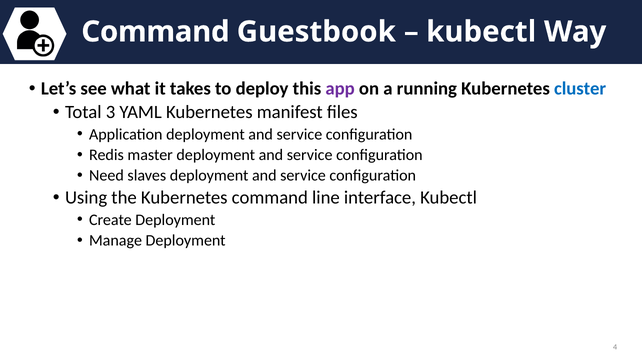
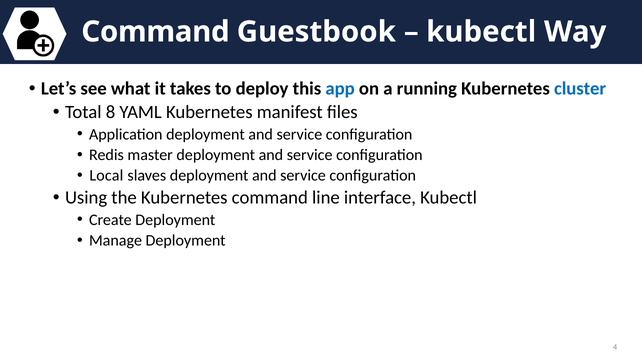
app colour: purple -> blue (340, 89)
3: 3 -> 8 (110, 112)
Need: Need -> Local (106, 176)
